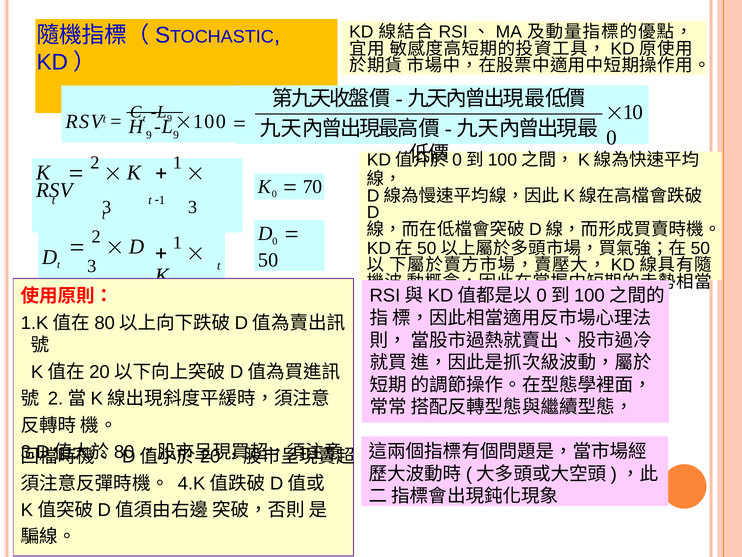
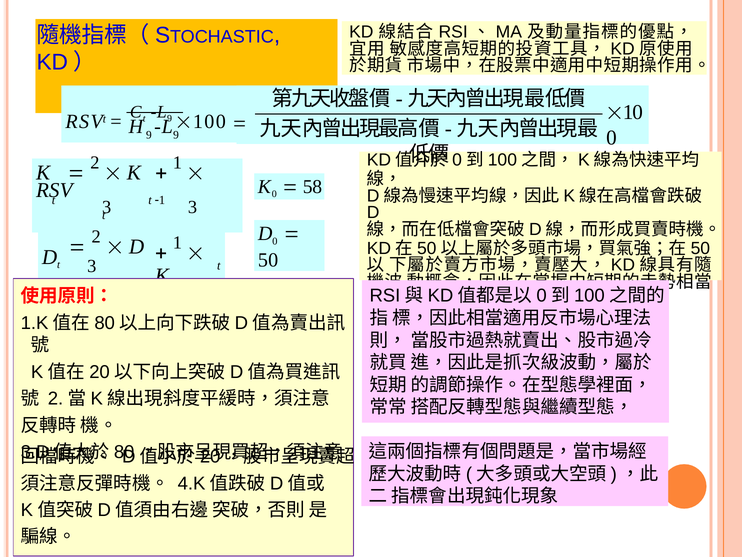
70: 70 -> 58 (312, 187)
